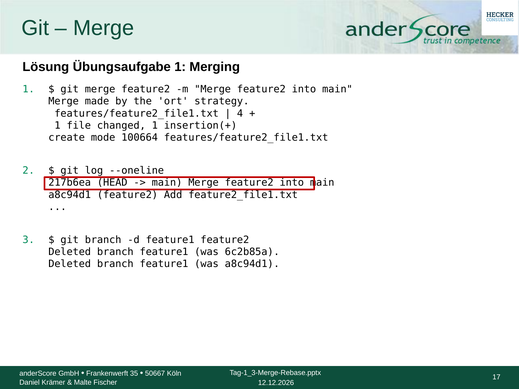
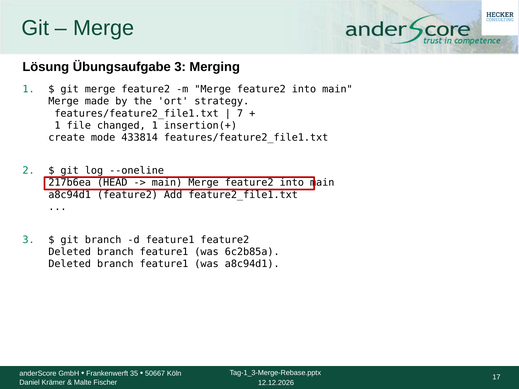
Übungsaufgabe 1: 1 -> 3 (180, 67)
4: 4 -> 7 (240, 114)
100664: 100664 -> 433814 (140, 138)
